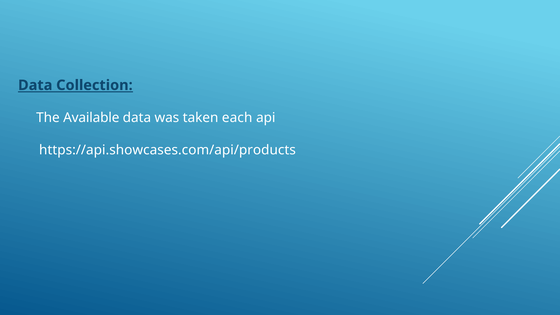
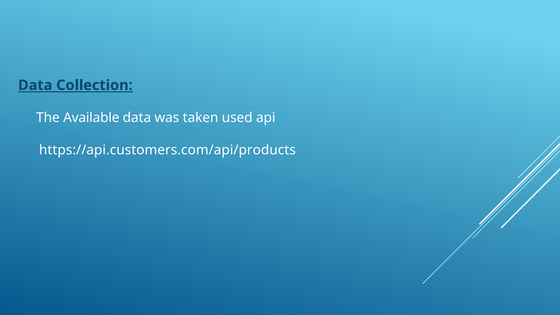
each: each -> used (237, 118)
https://api.showcases.com/api/products: https://api.showcases.com/api/products -> https://api.customers.com/api/products (167, 150)
